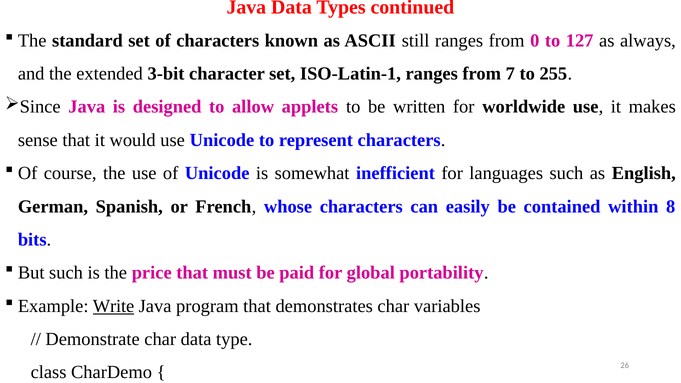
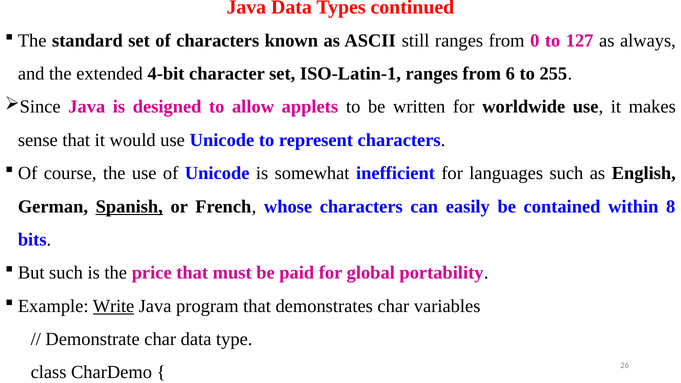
3-bit: 3-bit -> 4-bit (166, 74)
7: 7 -> 6 (510, 74)
Spanish underline: none -> present (129, 206)
